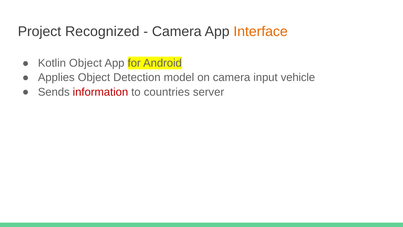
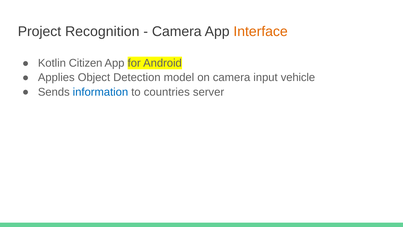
Recognized: Recognized -> Recognition (102, 32)
Kotlin Object: Object -> Citizen (86, 63)
information colour: red -> blue (100, 92)
